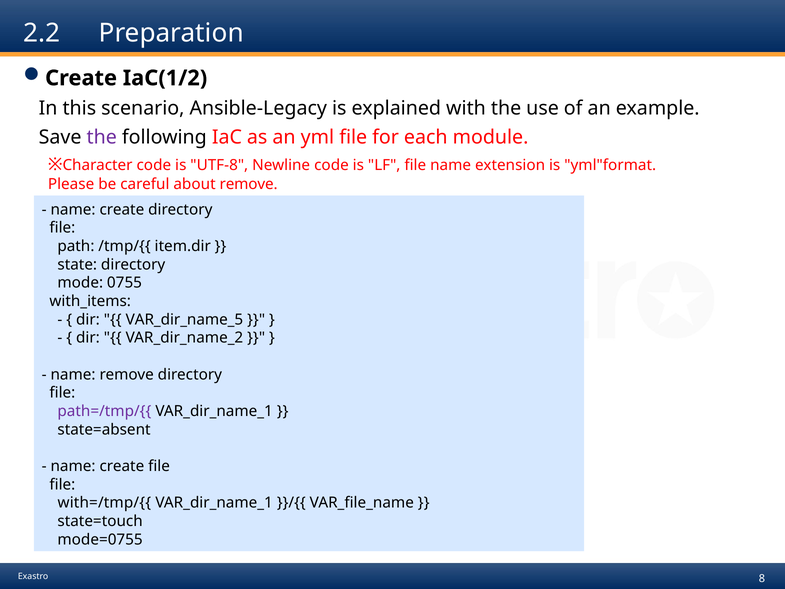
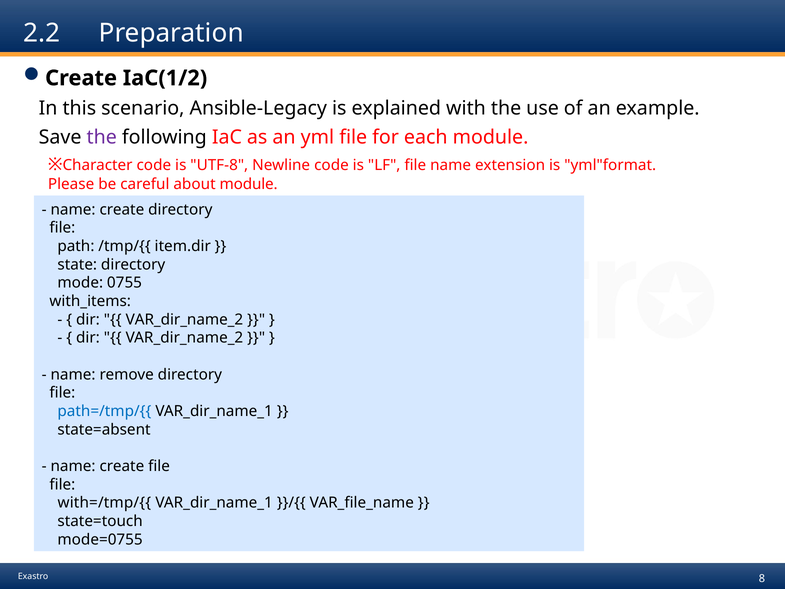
about remove: remove -> module (249, 184)
VAR_dir_name_5: VAR_dir_name_5 -> VAR_dir_name_2 (184, 319)
path=/tmp/{{ colour: purple -> blue (104, 411)
